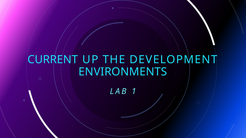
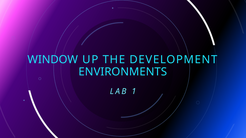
CURRENT: CURRENT -> WINDOW (53, 60)
